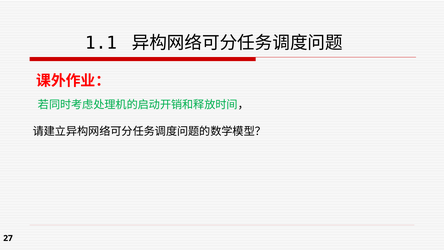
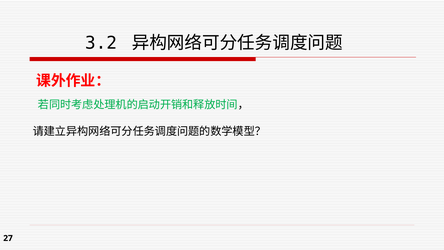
1.1: 1.1 -> 3.2 (101, 43)
